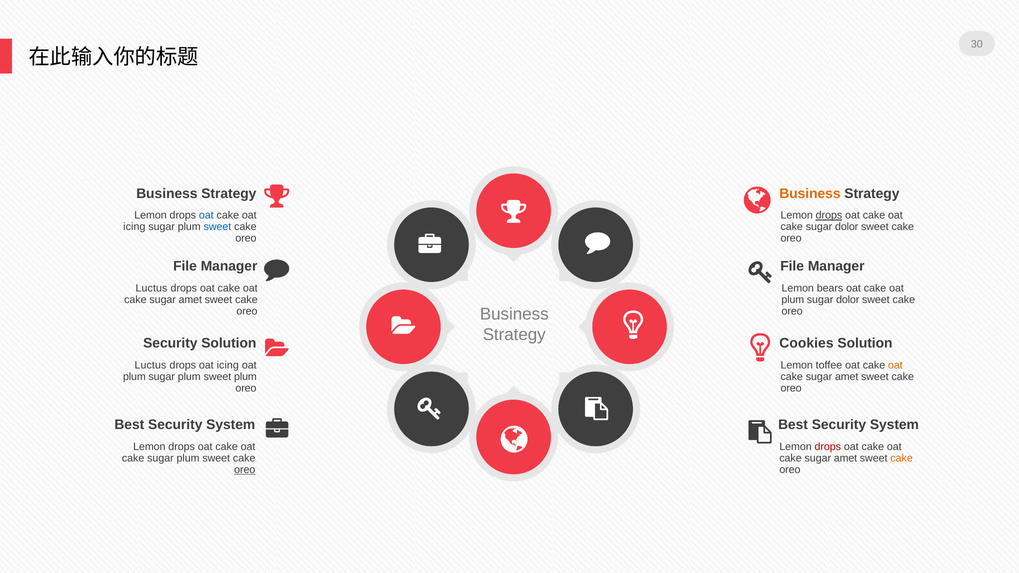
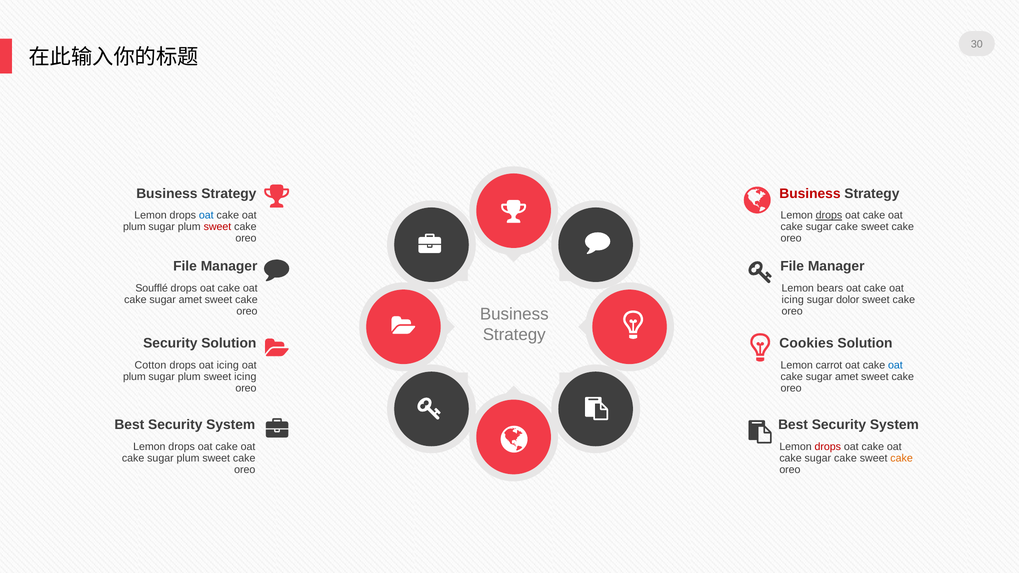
Business colour: orange -> red (810, 194)
icing: icing -> plum (134, 227)
sweet colour: blue -> red (217, 227)
dolor: dolor -> cake (847, 227)
Luctus: Luctus -> Soufflé (152, 288)
plum: plum -> icing (793, 300)
Luctus: Luctus -> Cotton (150, 365)
toffee: toffee -> carrot (829, 365)
oat colour: orange -> blue (895, 365)
sweet plum: plum -> icing (245, 377)
amet: amet -> cake (845, 458)
oreo underline: present -> none (245, 470)
